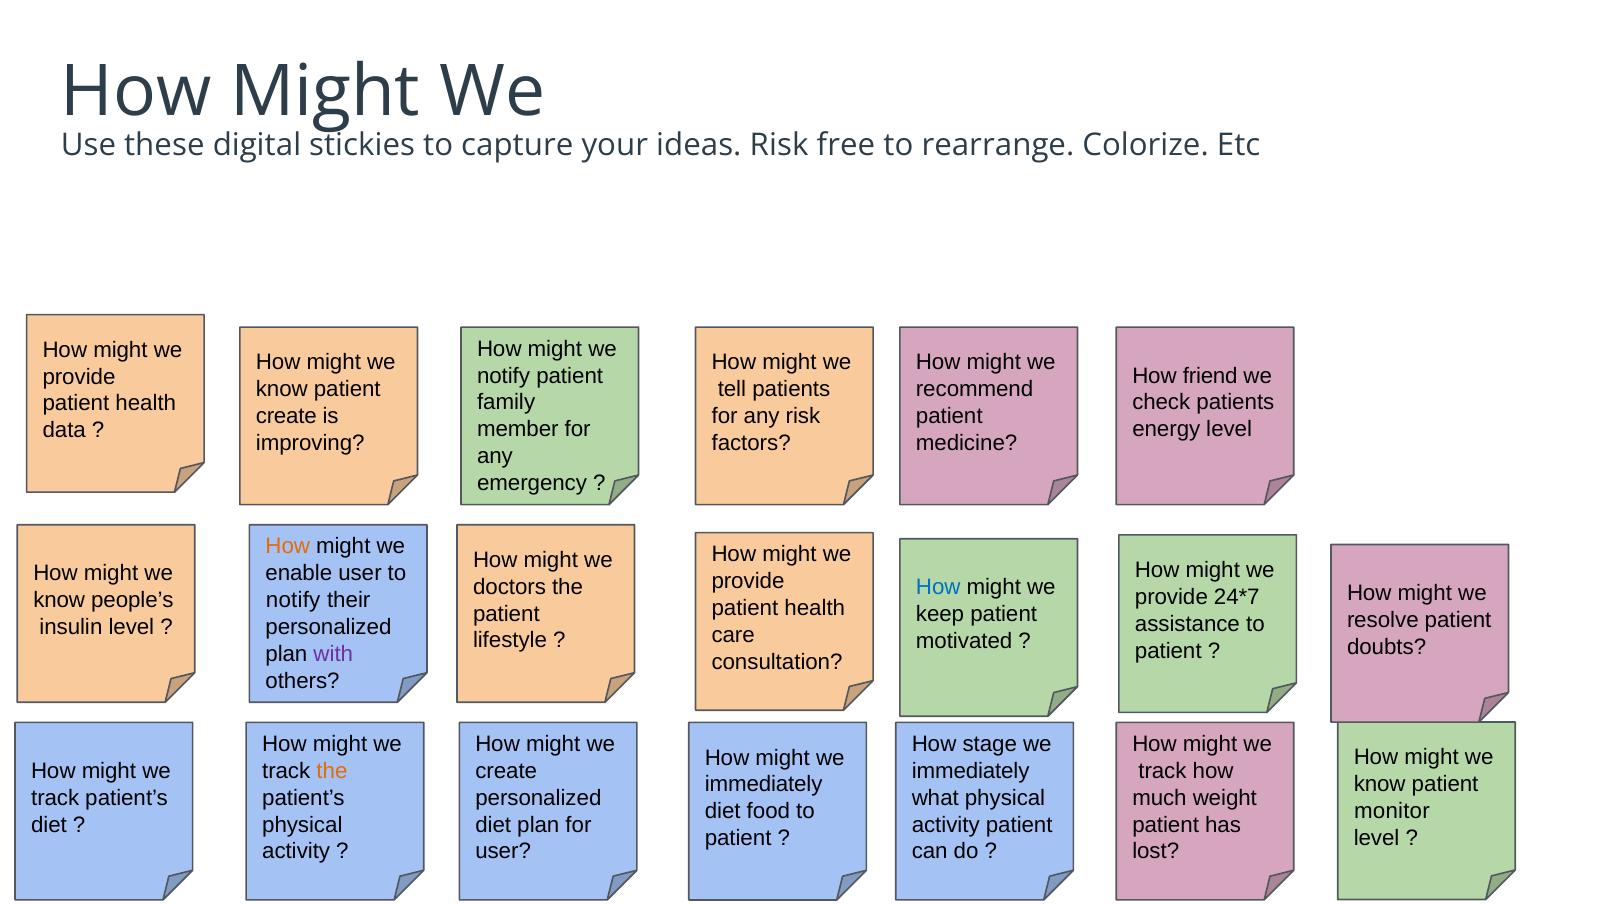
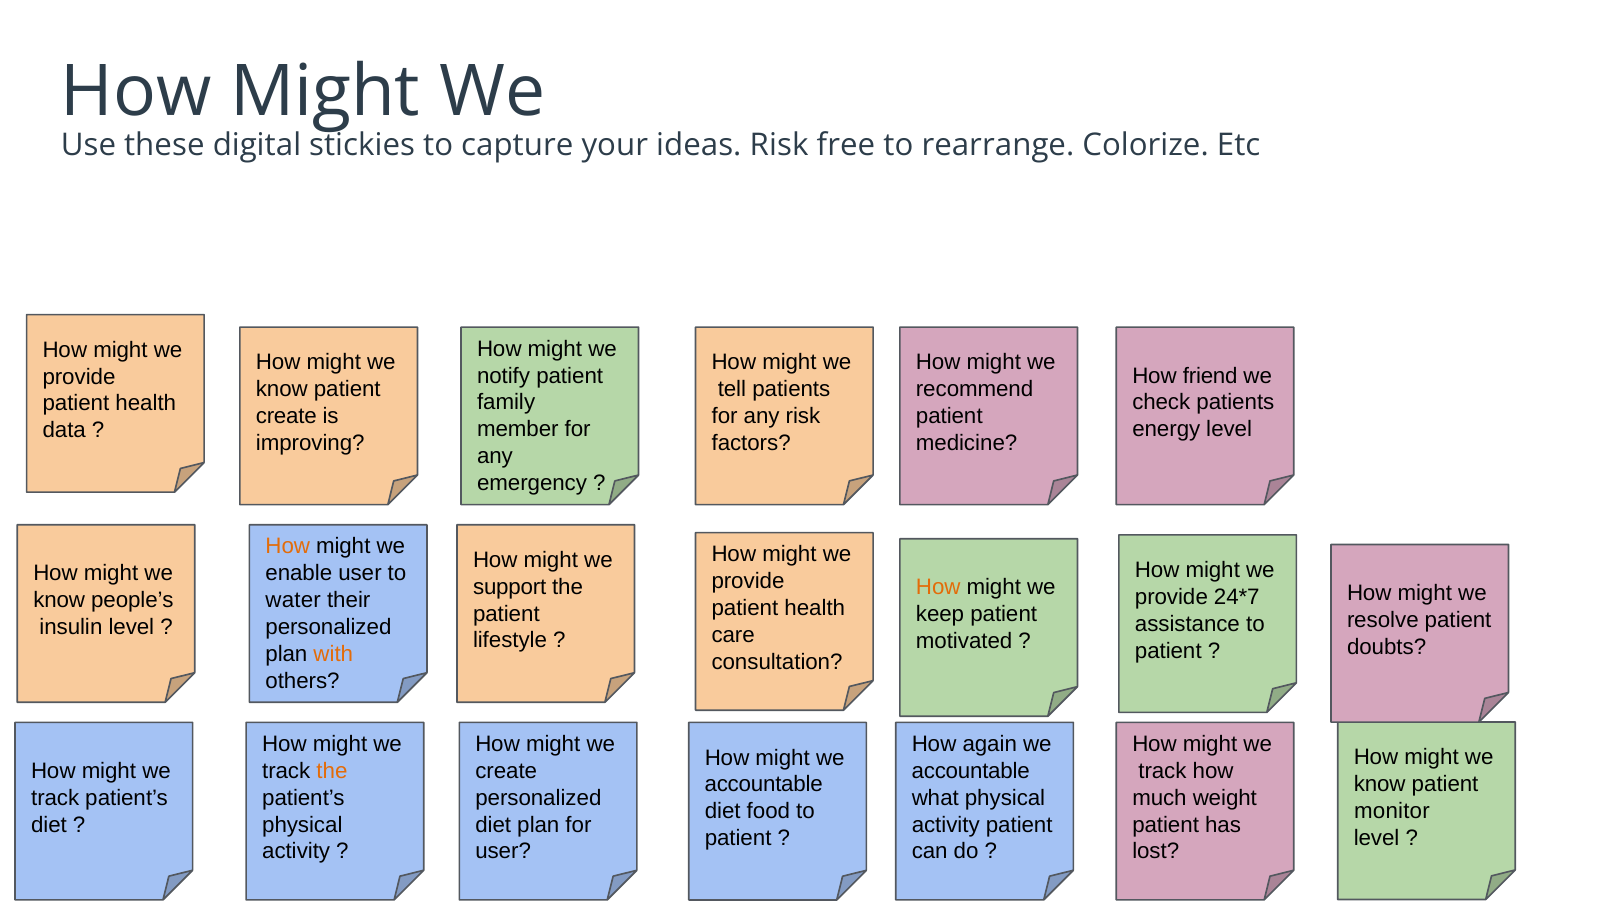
doctors: doctors -> support (510, 587)
How colour: blue -> orange (938, 587)
notify: notify -> water (293, 600)
with colour: purple -> orange (333, 654)
stage: stage -> again (990, 744)
immediately: immediately -> accountable (971, 771)
immediately: immediately -> accountable (764, 784)
